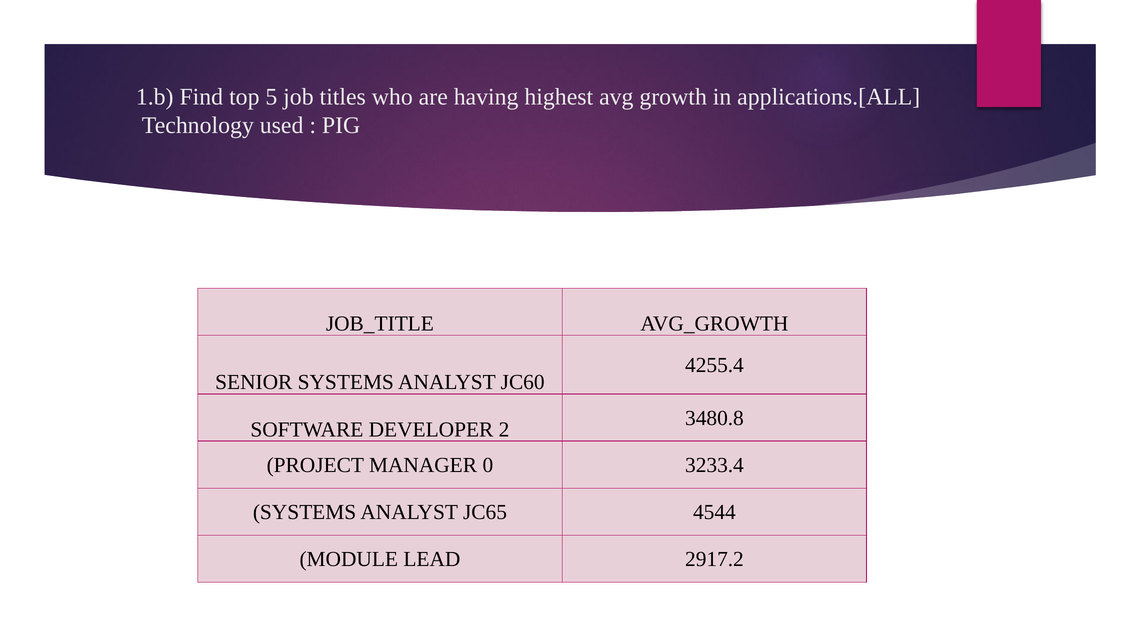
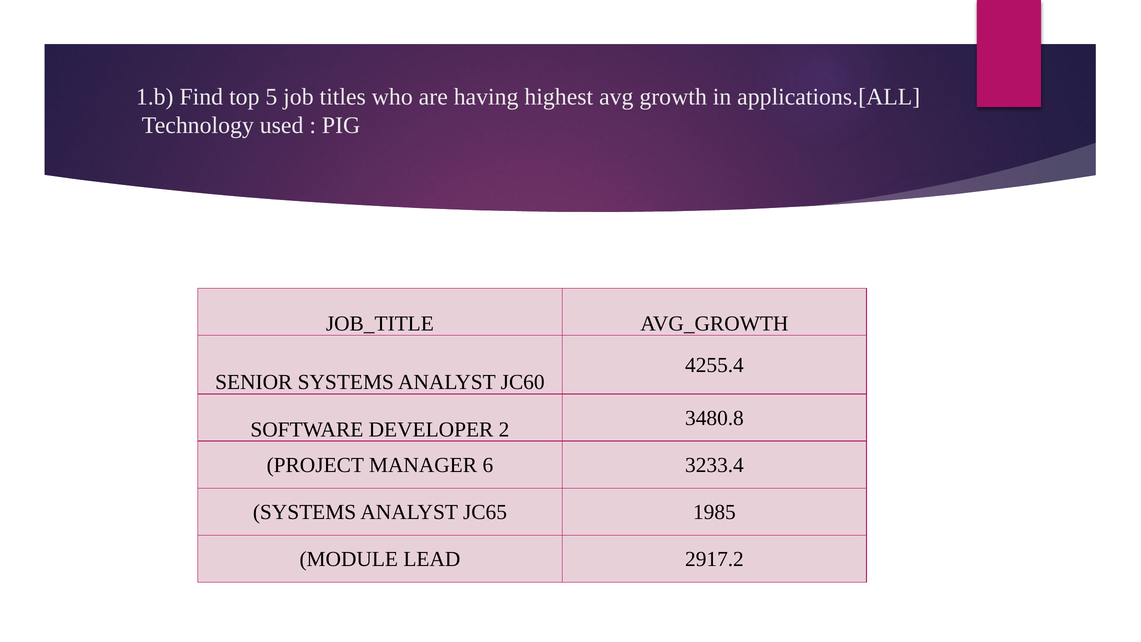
0: 0 -> 6 (488, 465)
4544: 4544 -> 1985 (714, 512)
